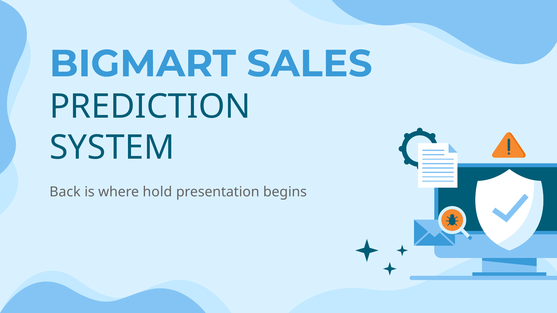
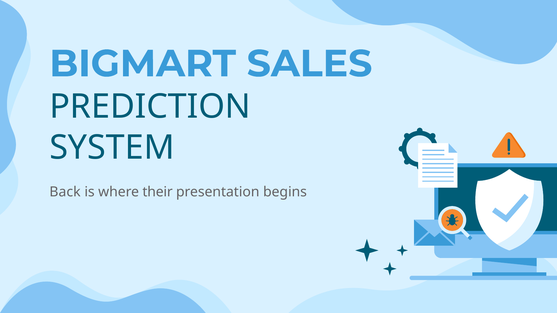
hold: hold -> their (158, 192)
